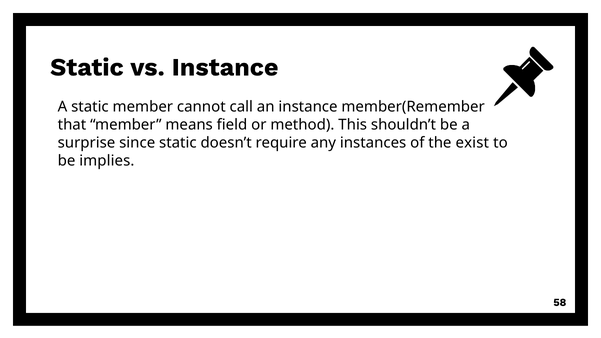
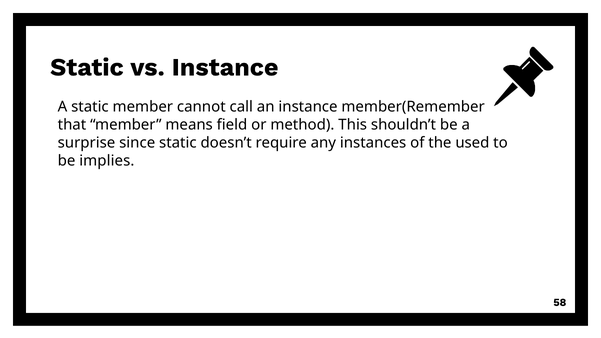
exist: exist -> used (472, 143)
